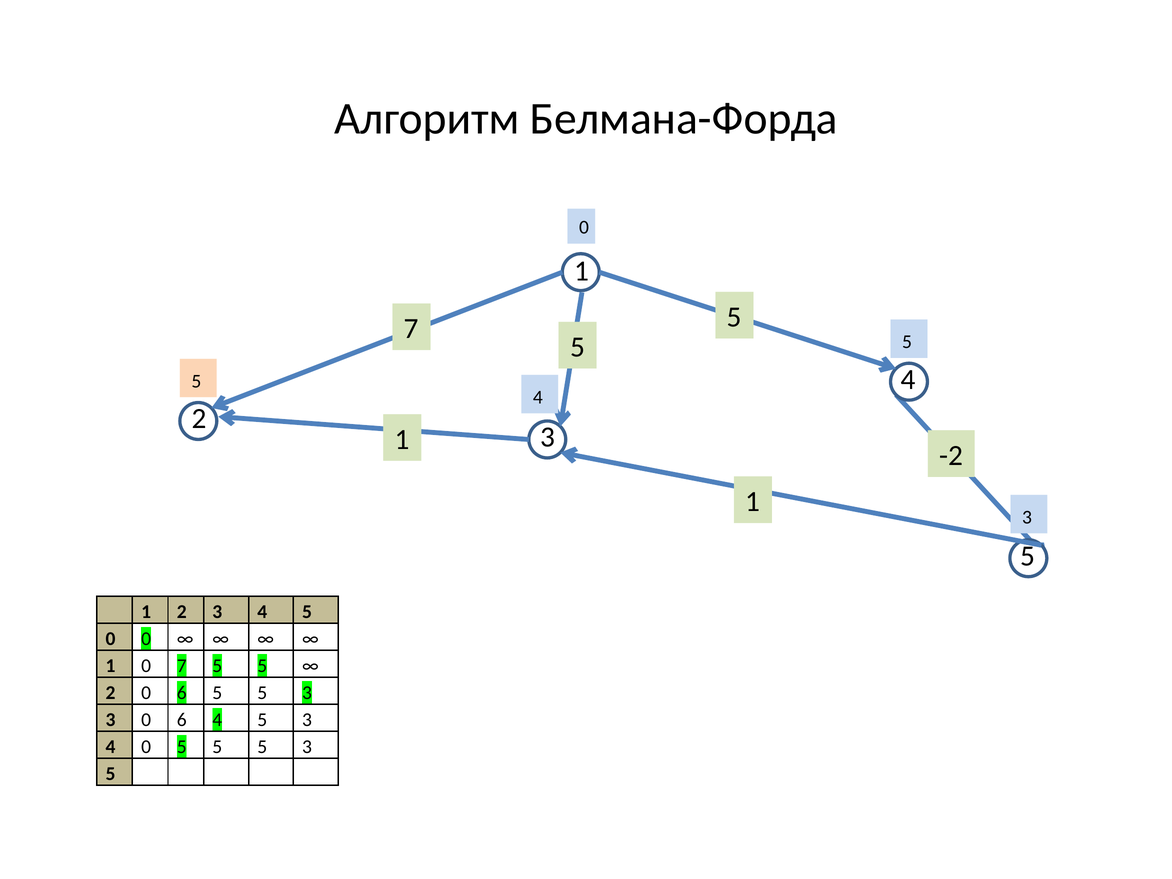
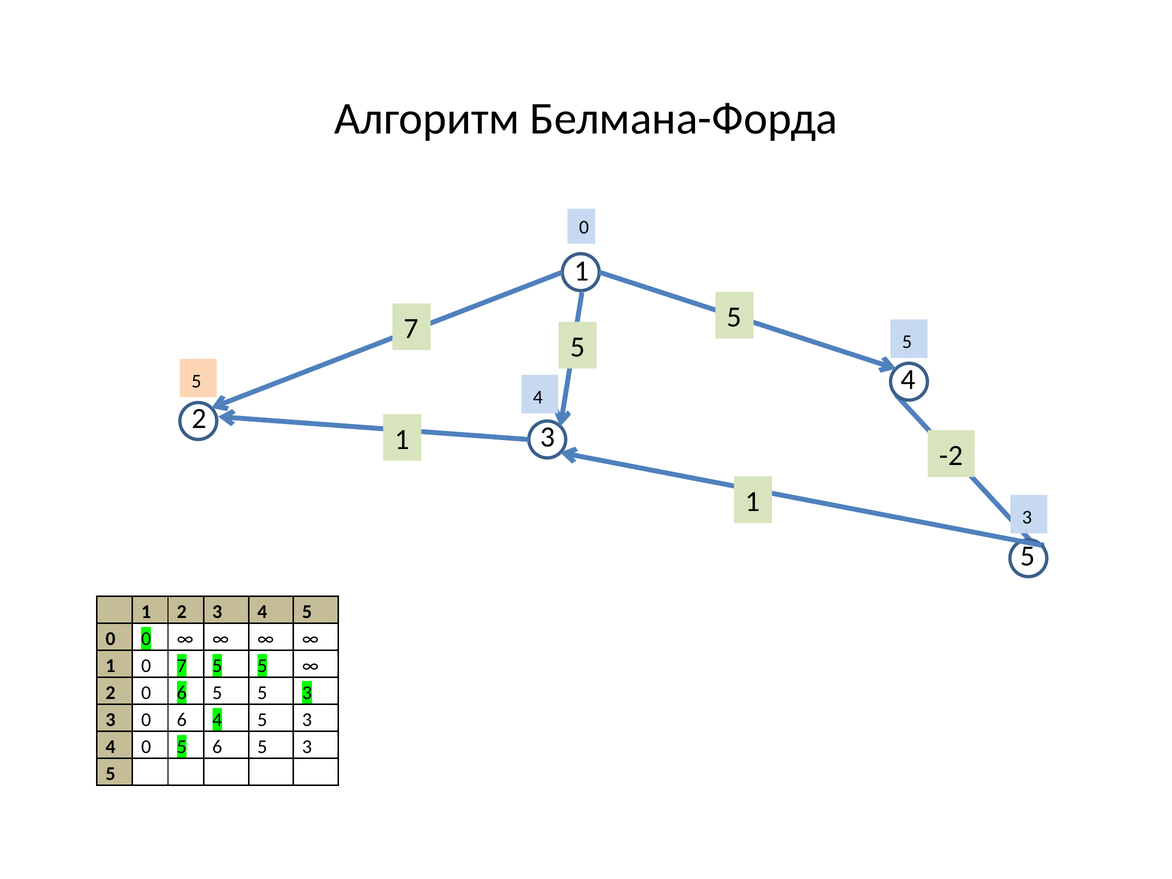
0 5 5: 5 -> 6 (217, 747)
